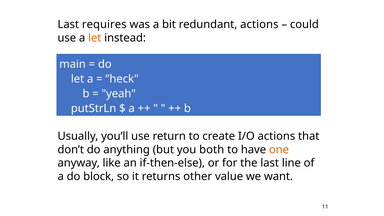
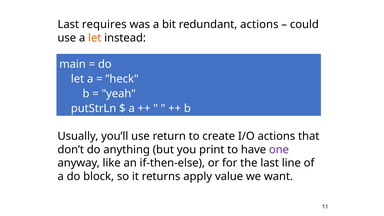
both: both -> print (212, 150)
one colour: orange -> purple (279, 150)
other: other -> apply (198, 176)
